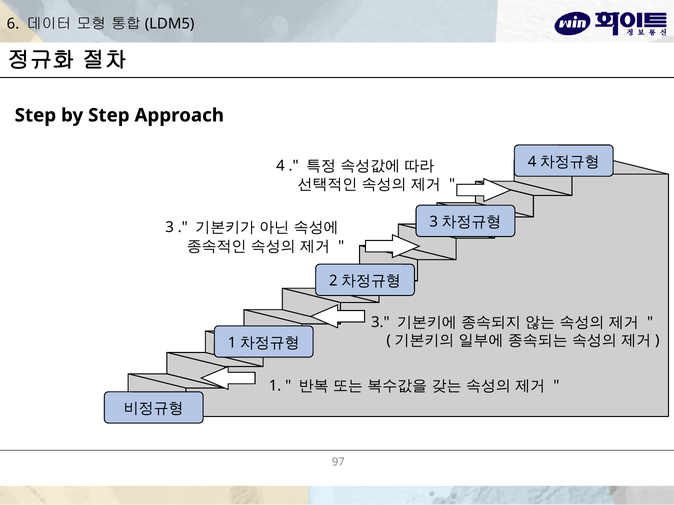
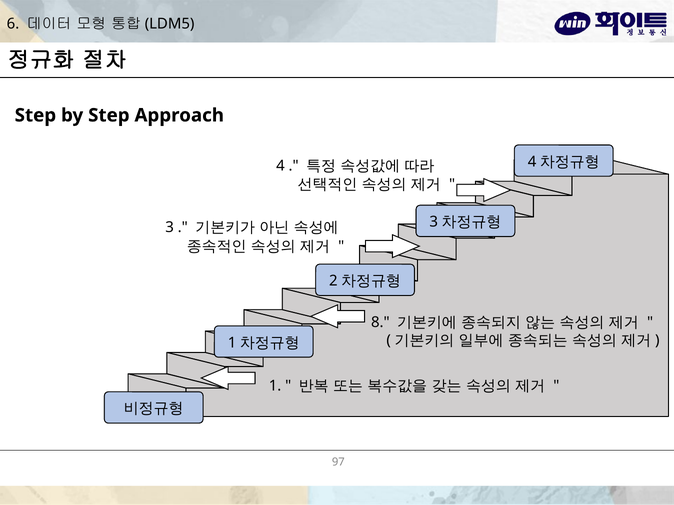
3: 3 -> 8 (380, 323)
